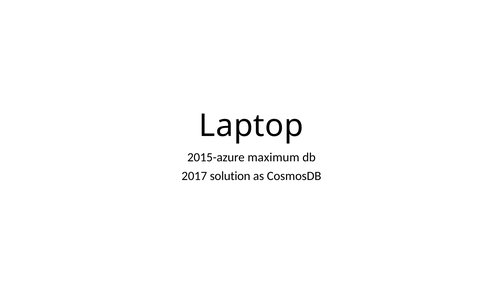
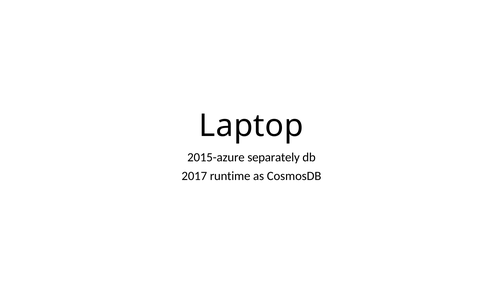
maximum: maximum -> separately (274, 157)
solution: solution -> runtime (230, 176)
